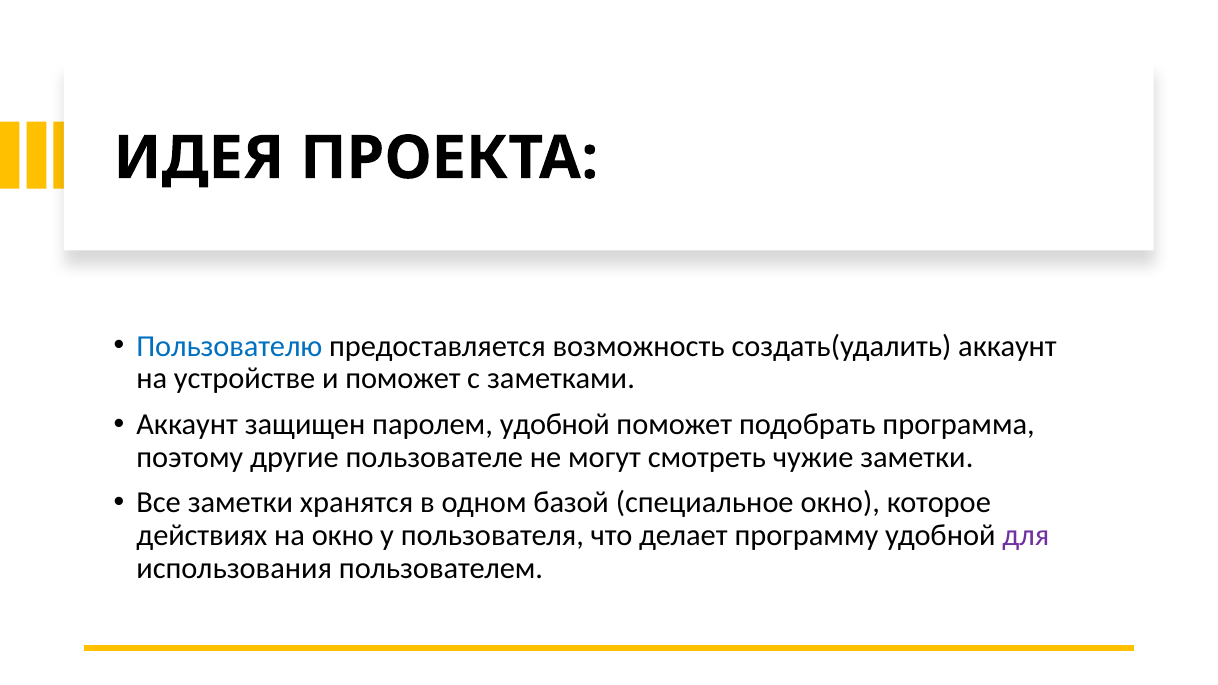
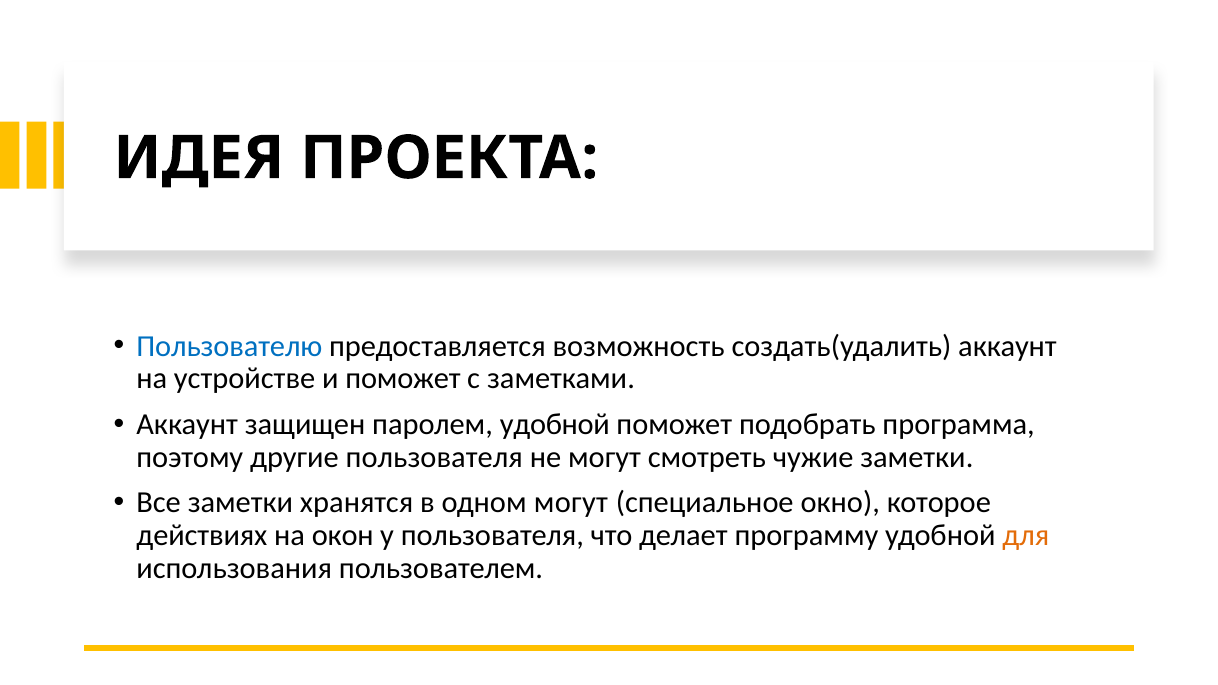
другие пользователе: пользователе -> пользователя (434, 457)
одном базой: базой -> могут (571, 503)
на окно: окно -> окон (343, 536)
для colour: purple -> orange (1026, 536)
